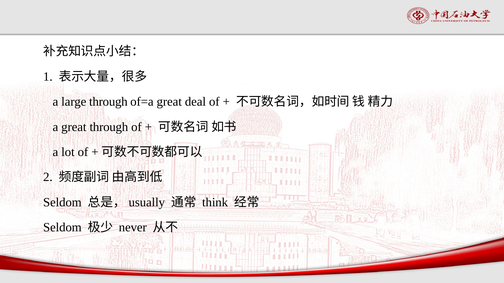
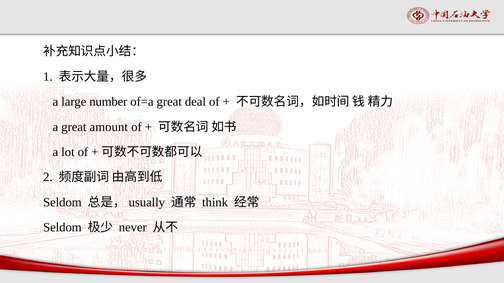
large through: through -> number (108, 102)
great through: through -> amount (109, 127)
